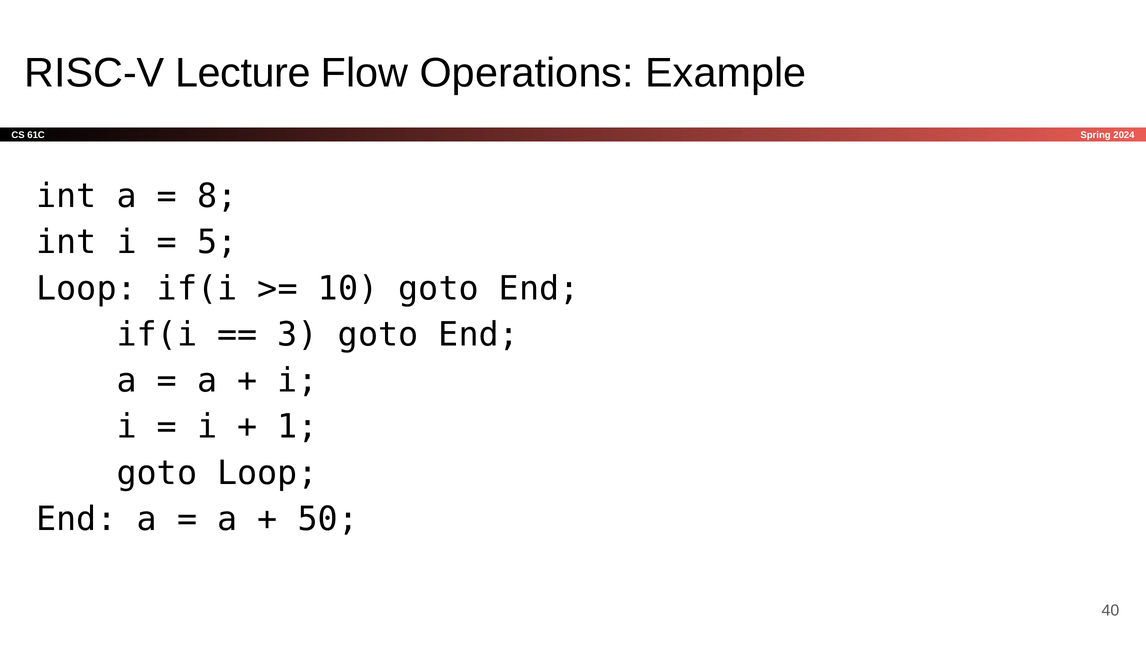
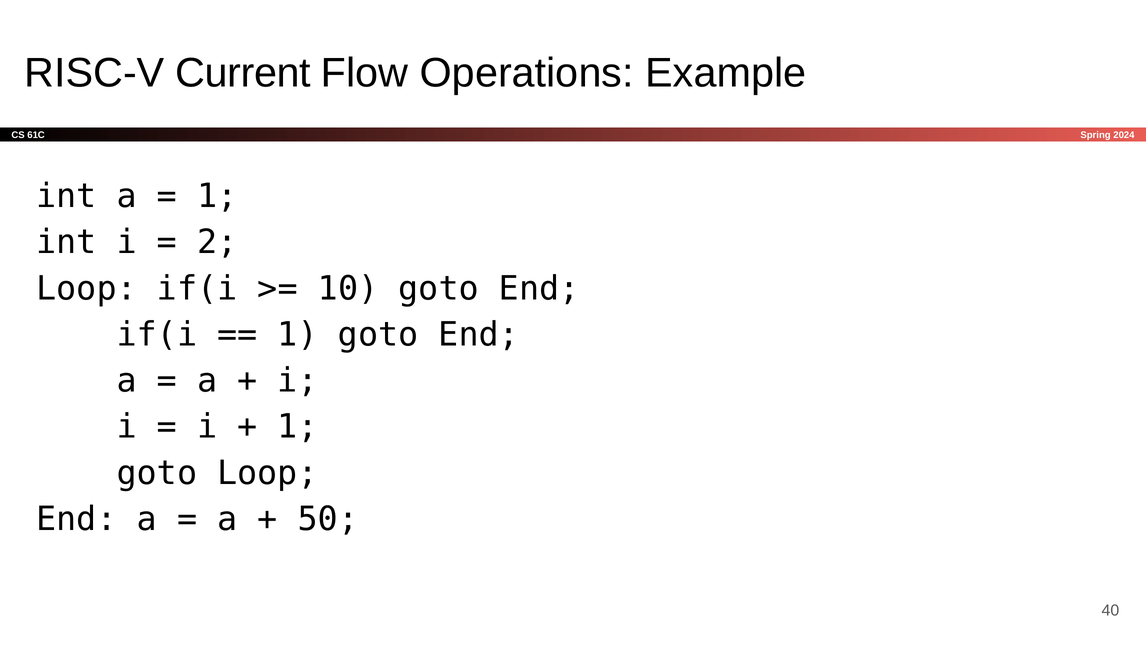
Lecture: Lecture -> Current (243, 73)
8: 8 -> 1 (217, 196)
5: 5 -> 2 (217, 242)
3: 3 -> 1 (298, 334)
